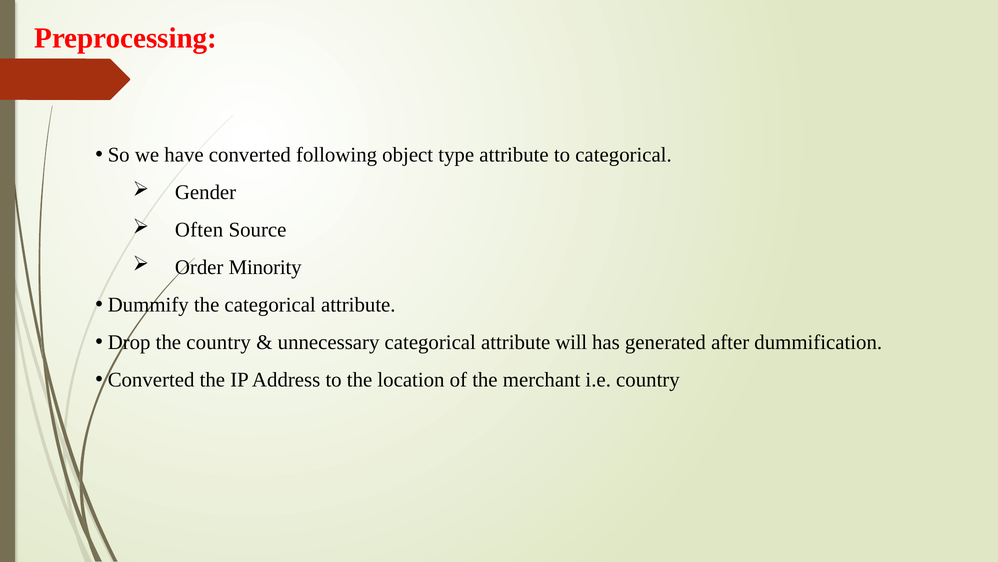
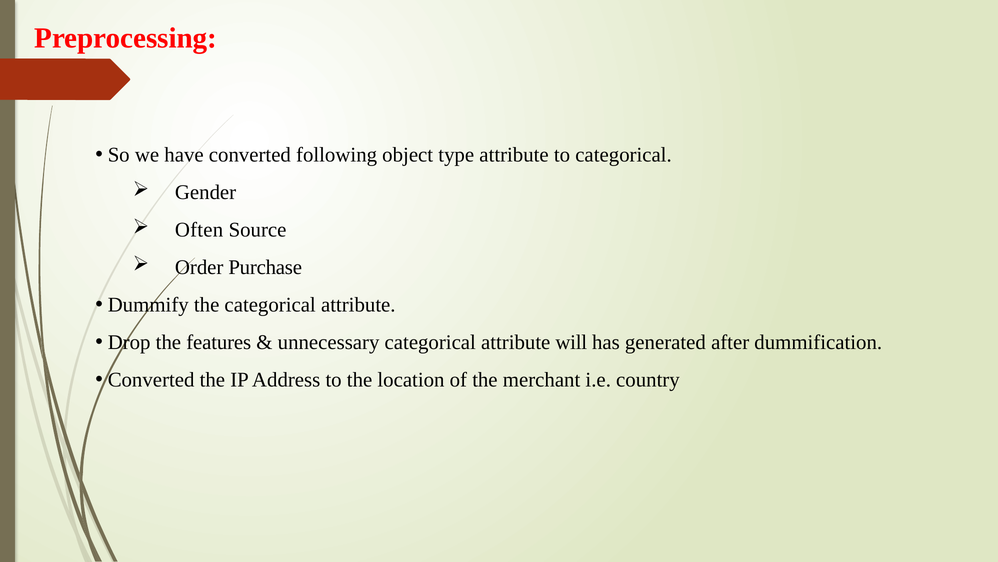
Minority: Minority -> Purchase (265, 267)
the country: country -> features (219, 342)
